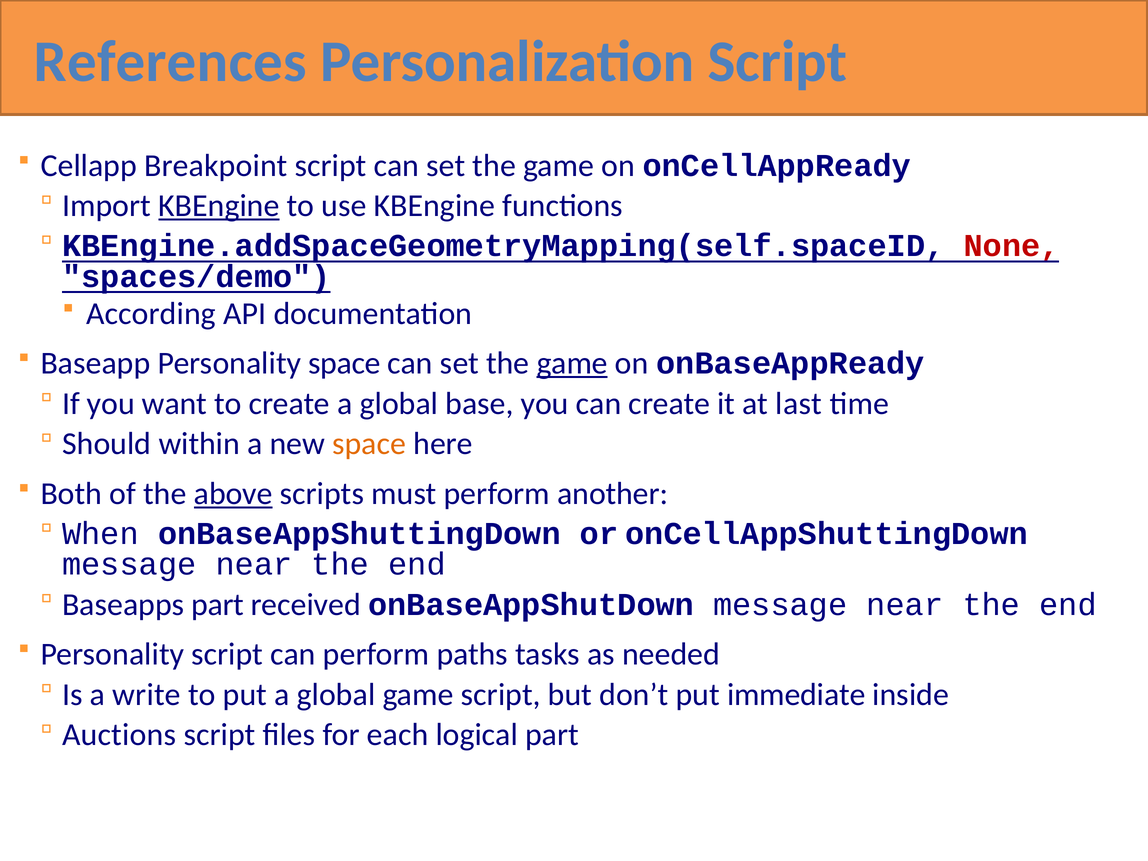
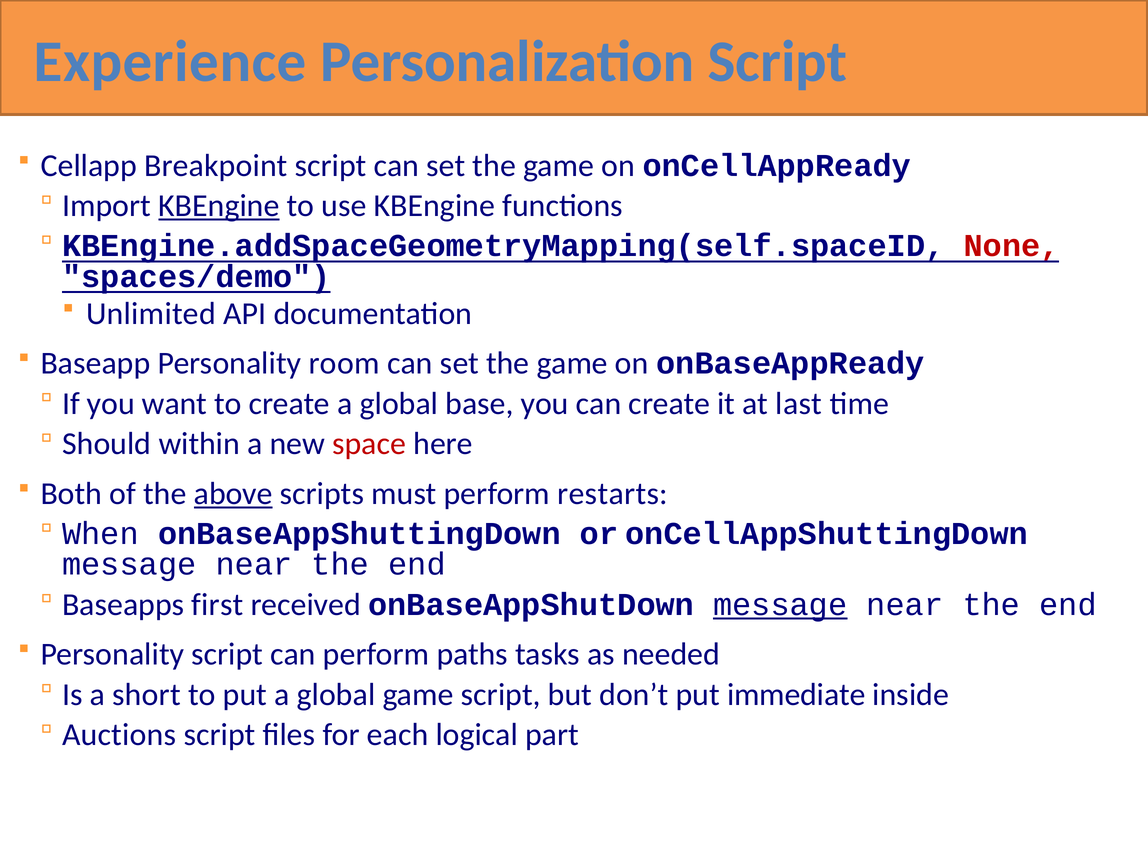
References: References -> Experience (170, 62)
According: According -> Unlimited (151, 314)
Personality space: space -> room (344, 363)
game underline: present -> none (572, 363)
space colour: orange -> red (369, 444)
another: another -> restarts (613, 494)
Baseapps part: part -> first (217, 605)
message underline: none -> present (780, 605)
write: write -> short (147, 695)
